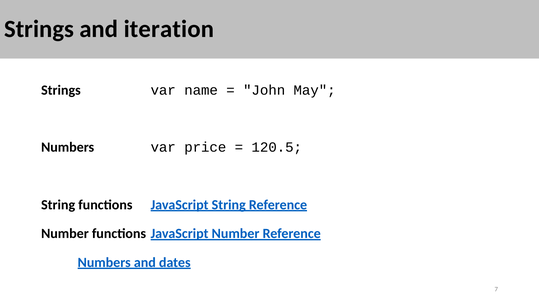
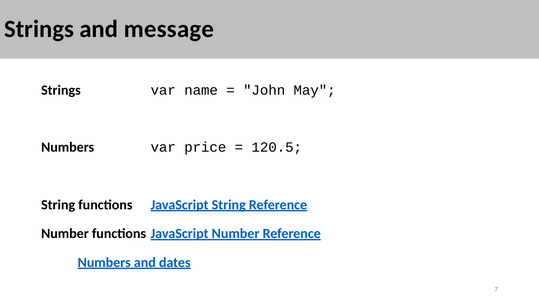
iteration: iteration -> message (169, 29)
